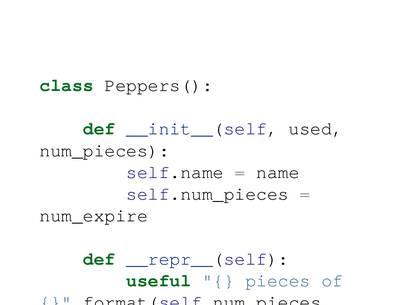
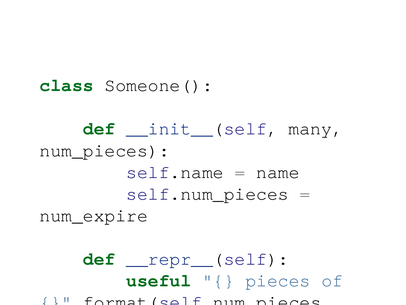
Peppers(: Peppers( -> Someone( (159, 85)
used: used -> many (316, 128)
